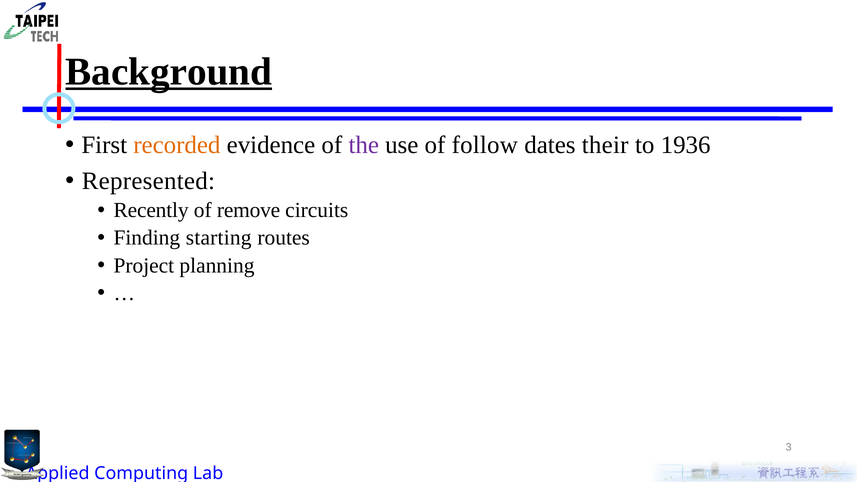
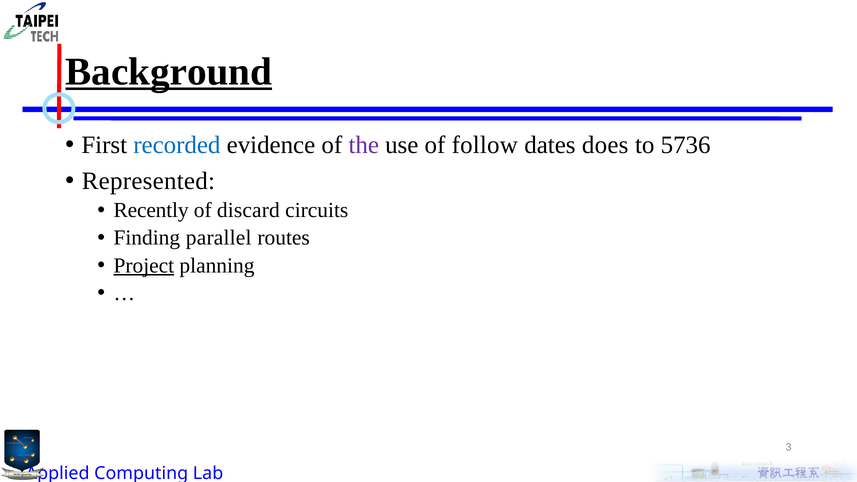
recorded colour: orange -> blue (177, 145)
their: their -> does (605, 145)
1936: 1936 -> 5736 (686, 145)
remove: remove -> discard (248, 210)
starting: starting -> parallel (219, 238)
Project underline: none -> present (144, 266)
